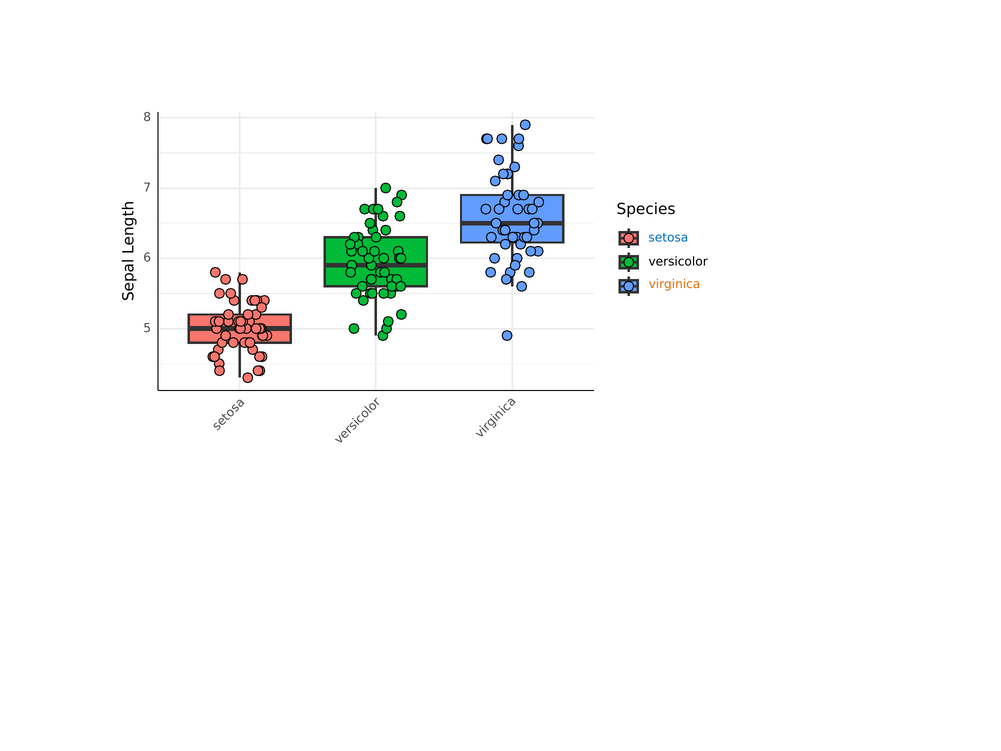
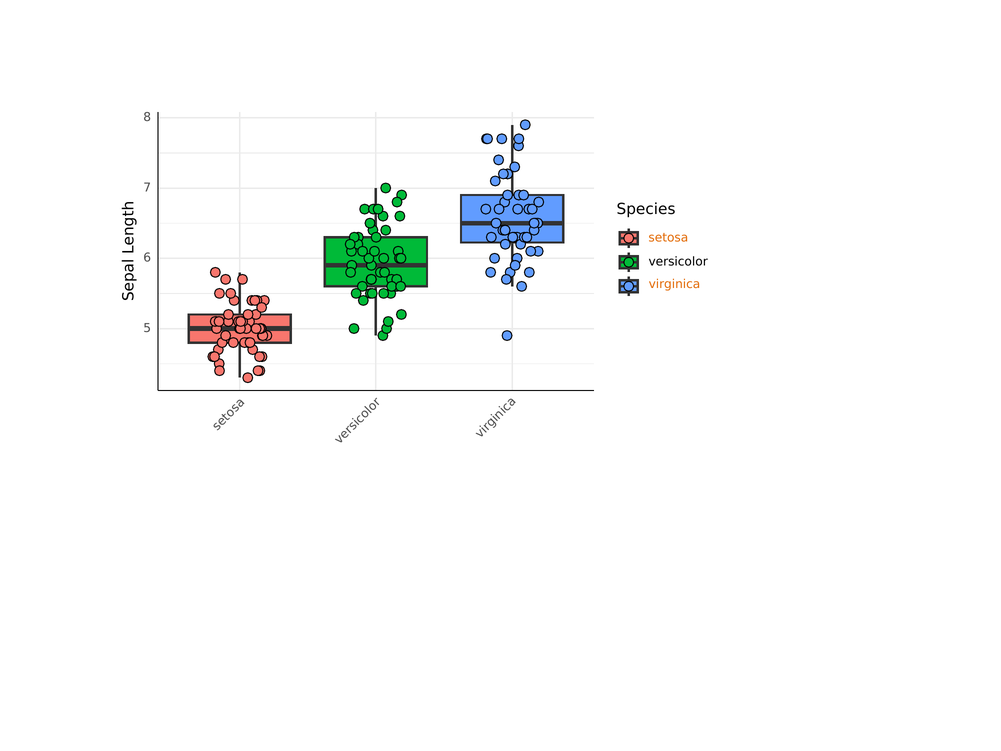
setosa colour: blue -> orange (668, 238)
